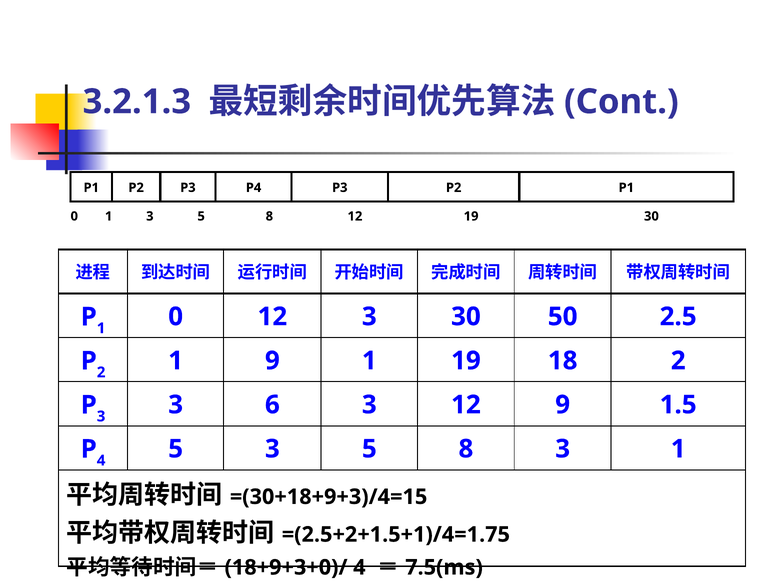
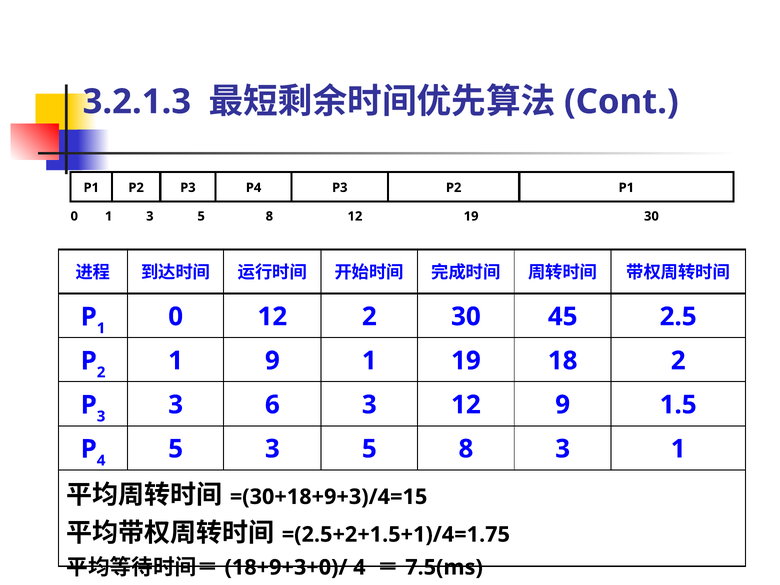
12 3: 3 -> 2 (369, 317)
50: 50 -> 45 (563, 317)
